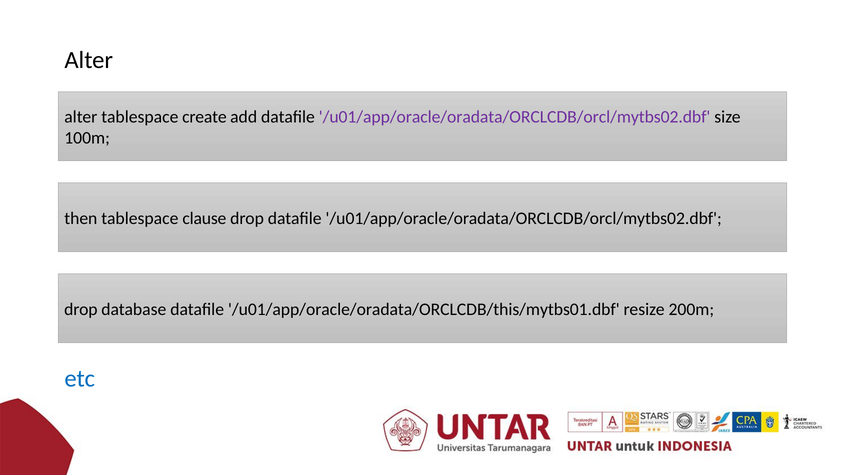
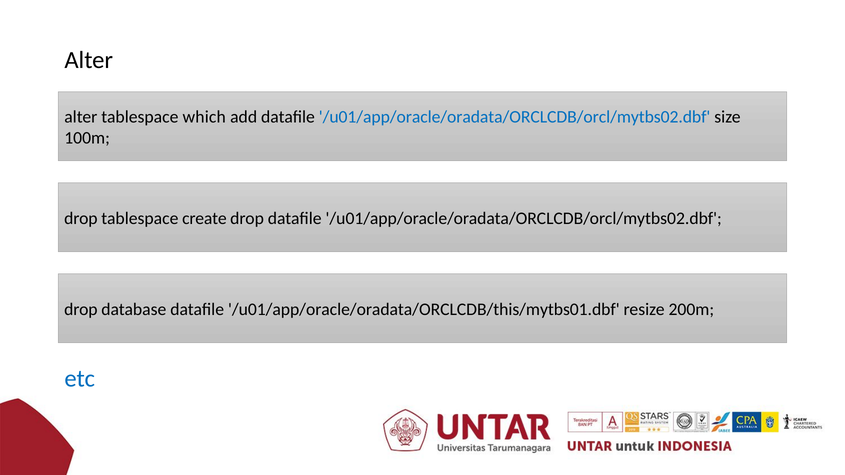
create: create -> which (204, 117)
/u01/app/oracle/oradata/ORCLCDB/orcl/mytbs02.dbf colour: purple -> blue (515, 117)
then: then -> drop (81, 219)
clause: clause -> create (204, 219)
